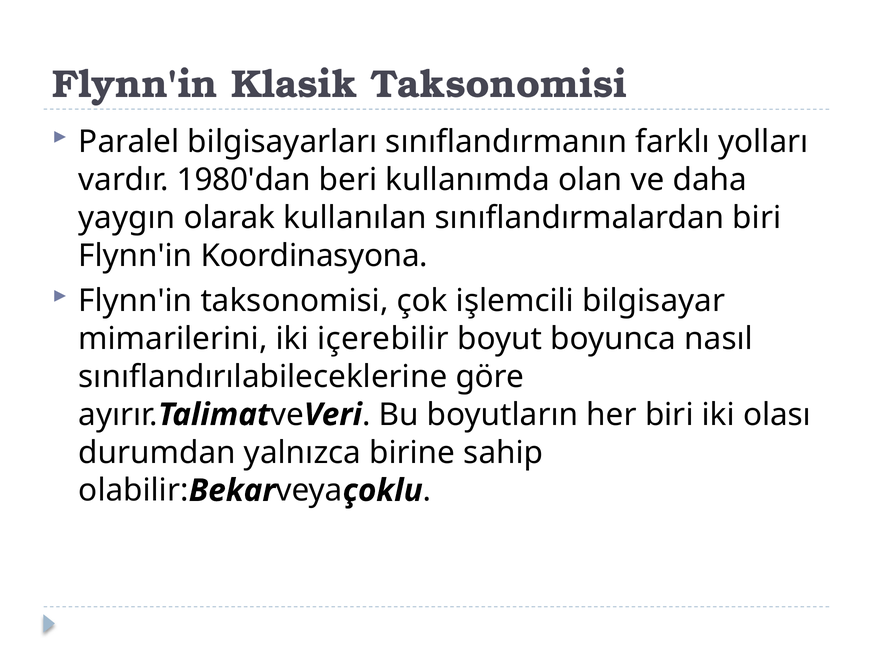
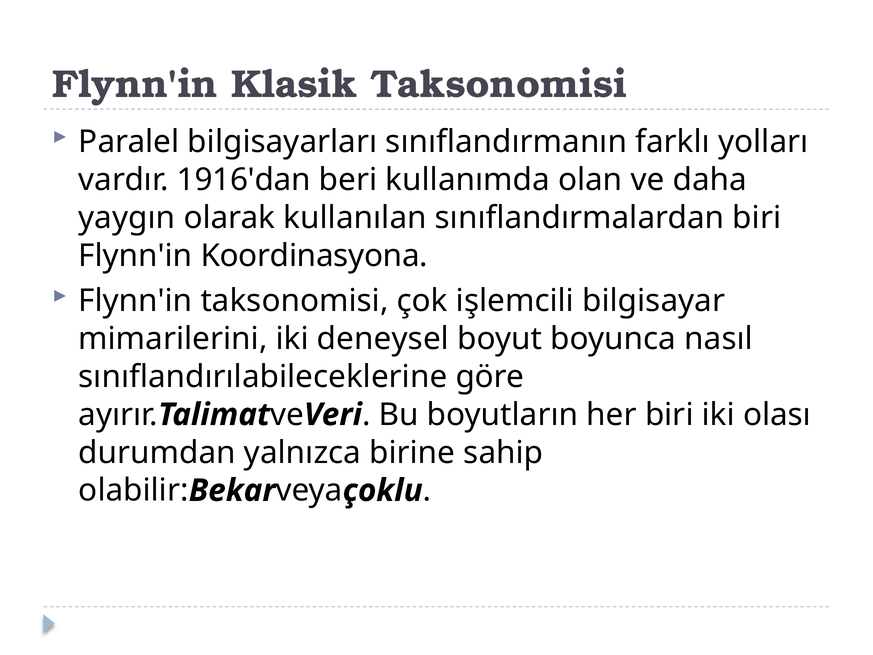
1980'dan: 1980'dan -> 1916'dan (244, 180)
içerebilir: içerebilir -> deneysel (383, 339)
